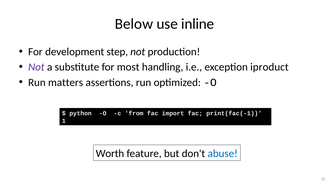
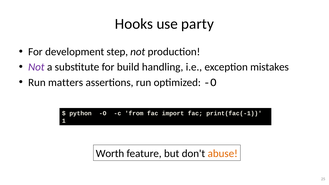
Below: Below -> Hooks (134, 24)
inline: inline -> party (198, 24)
most: most -> build (128, 67)
iproduct: iproduct -> mistakes (270, 67)
abuse colour: blue -> orange (223, 154)
